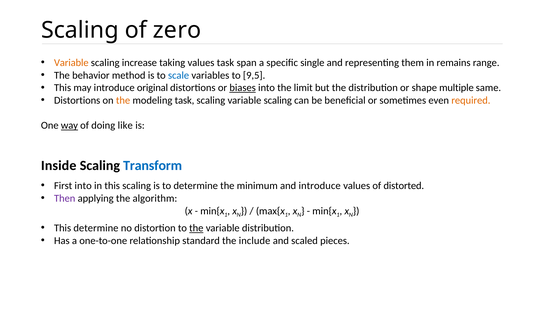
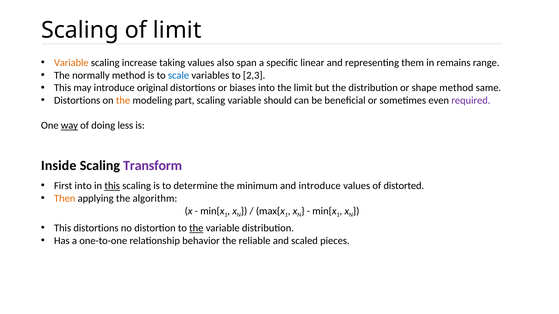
of zero: zero -> limit (177, 30)
values task: task -> also (225, 63)
single: single -> linear (312, 63)
behavior: behavior -> normally (91, 75)
9,5: 9,5 -> 2,3 (254, 75)
biases underline: present -> none (243, 88)
shape multiple: multiple -> method (456, 88)
modeling task: task -> part (185, 101)
scaling variable scaling: scaling -> should (278, 101)
required colour: orange -> purple (471, 101)
like: like -> less (125, 126)
Transform colour: blue -> purple (153, 166)
this underline: none -> present (112, 186)
Then colour: purple -> orange (65, 199)
This determine: determine -> distortions (96, 228)
standard: standard -> behavior (201, 241)
include: include -> reliable (255, 241)
